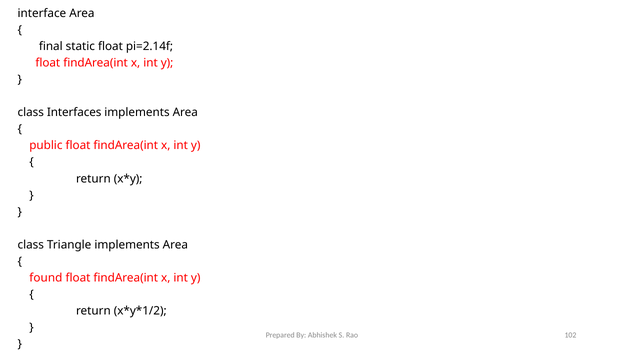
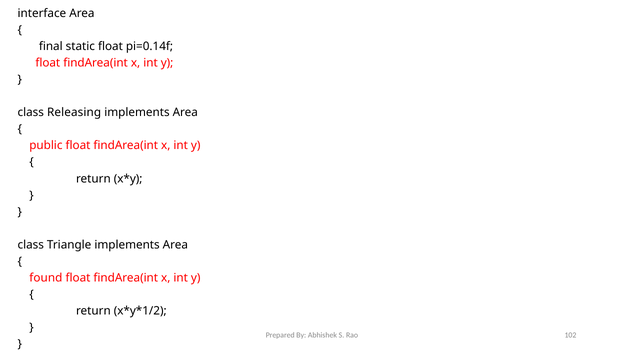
pi=2.14f: pi=2.14f -> pi=0.14f (150, 46)
Interfaces: Interfaces -> Releasing (74, 112)
